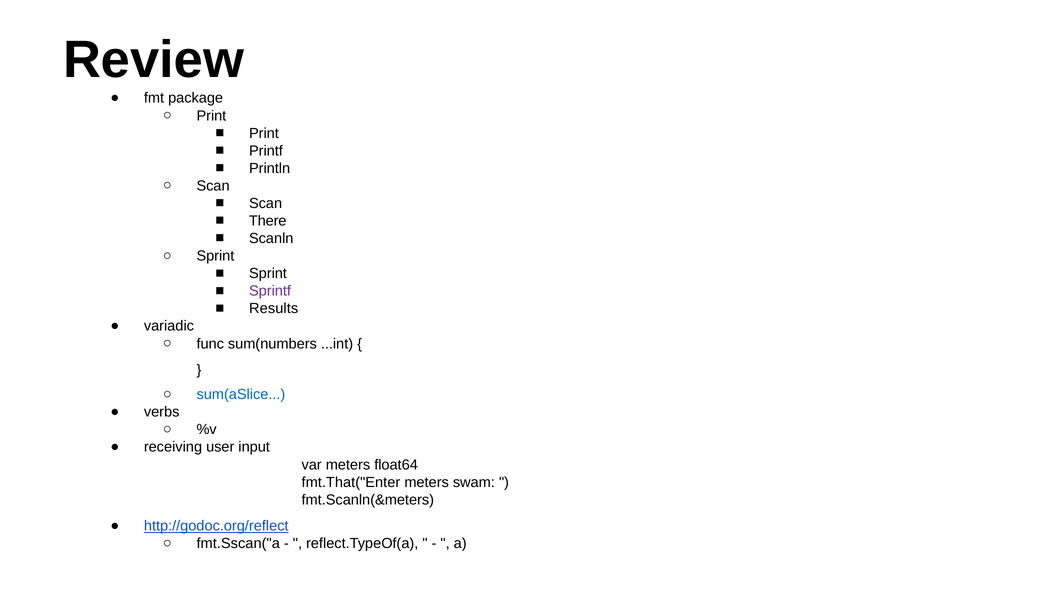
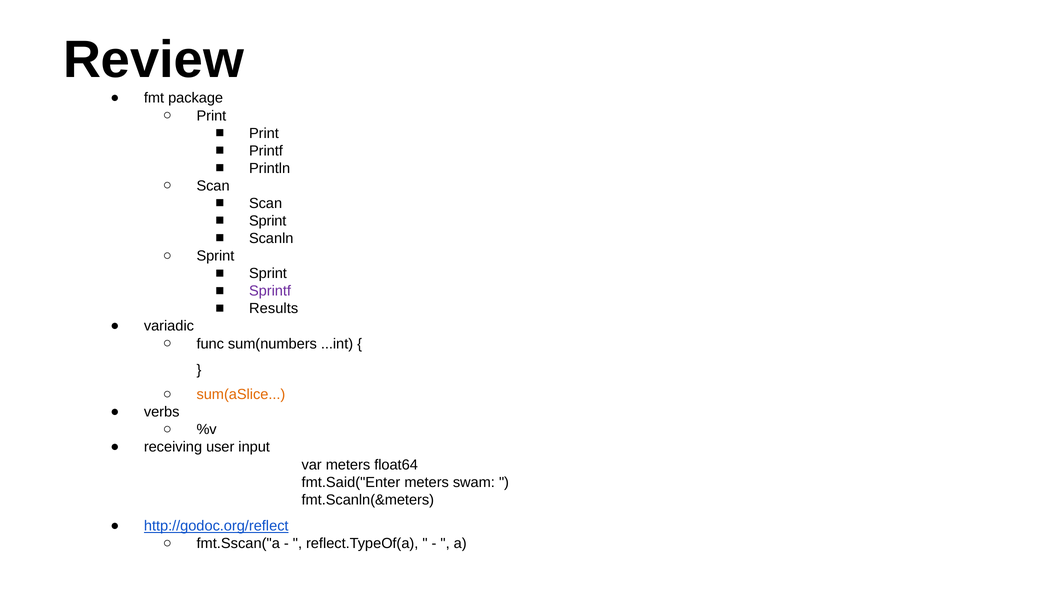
There: There -> Sprint (268, 221)
sum(aSlice colour: blue -> orange (241, 395)
fmt.That("Enter: fmt.That("Enter -> fmt.Said("Enter (351, 482)
